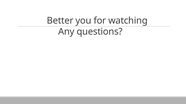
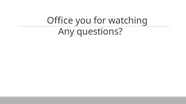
Better: Better -> Office (60, 21)
